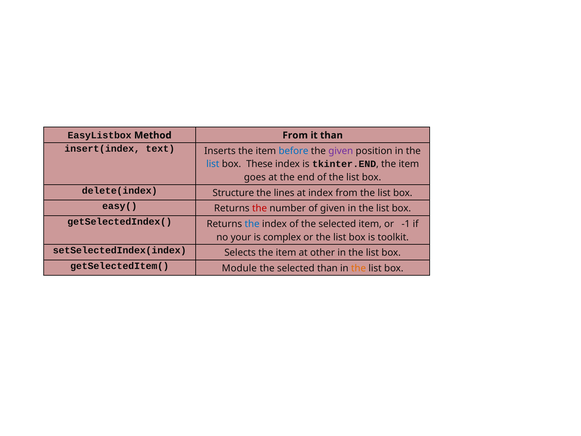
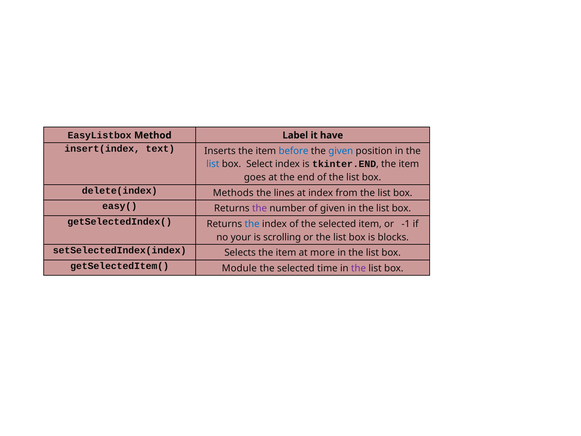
Method From: From -> Label (295, 135)
it than: than -> have (332, 135)
given colour: purple -> blue (341, 151)
These: These -> Select (259, 164)
Structure: Structure -> Methods (233, 193)
the colour: red -> purple (260, 208)
complex: complex -> scrolling (282, 237)
toolkit: toolkit -> blocks (393, 237)
other: other -> more (322, 253)
selected than: than -> time (327, 268)
the colour: orange -> purple (359, 268)
